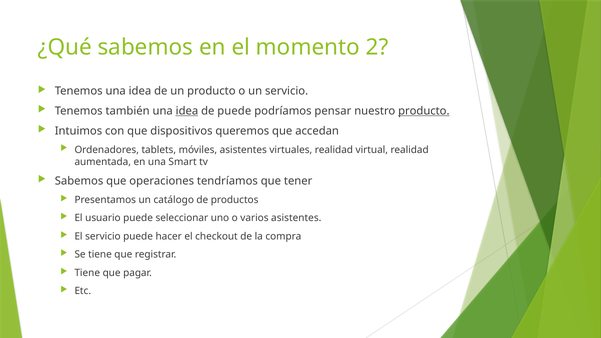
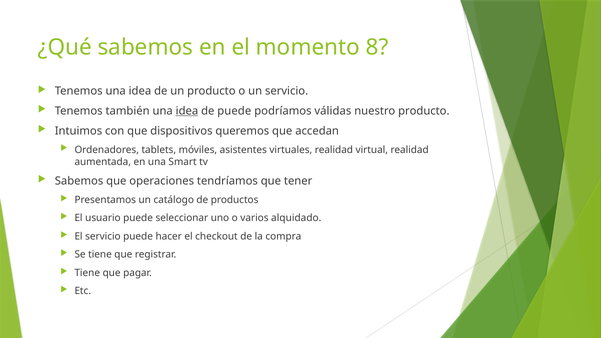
2: 2 -> 8 (377, 47)
pensar: pensar -> válidas (333, 111)
producto underline: present -> none (424, 111)
varios asistentes: asistentes -> alquidado (296, 218)
